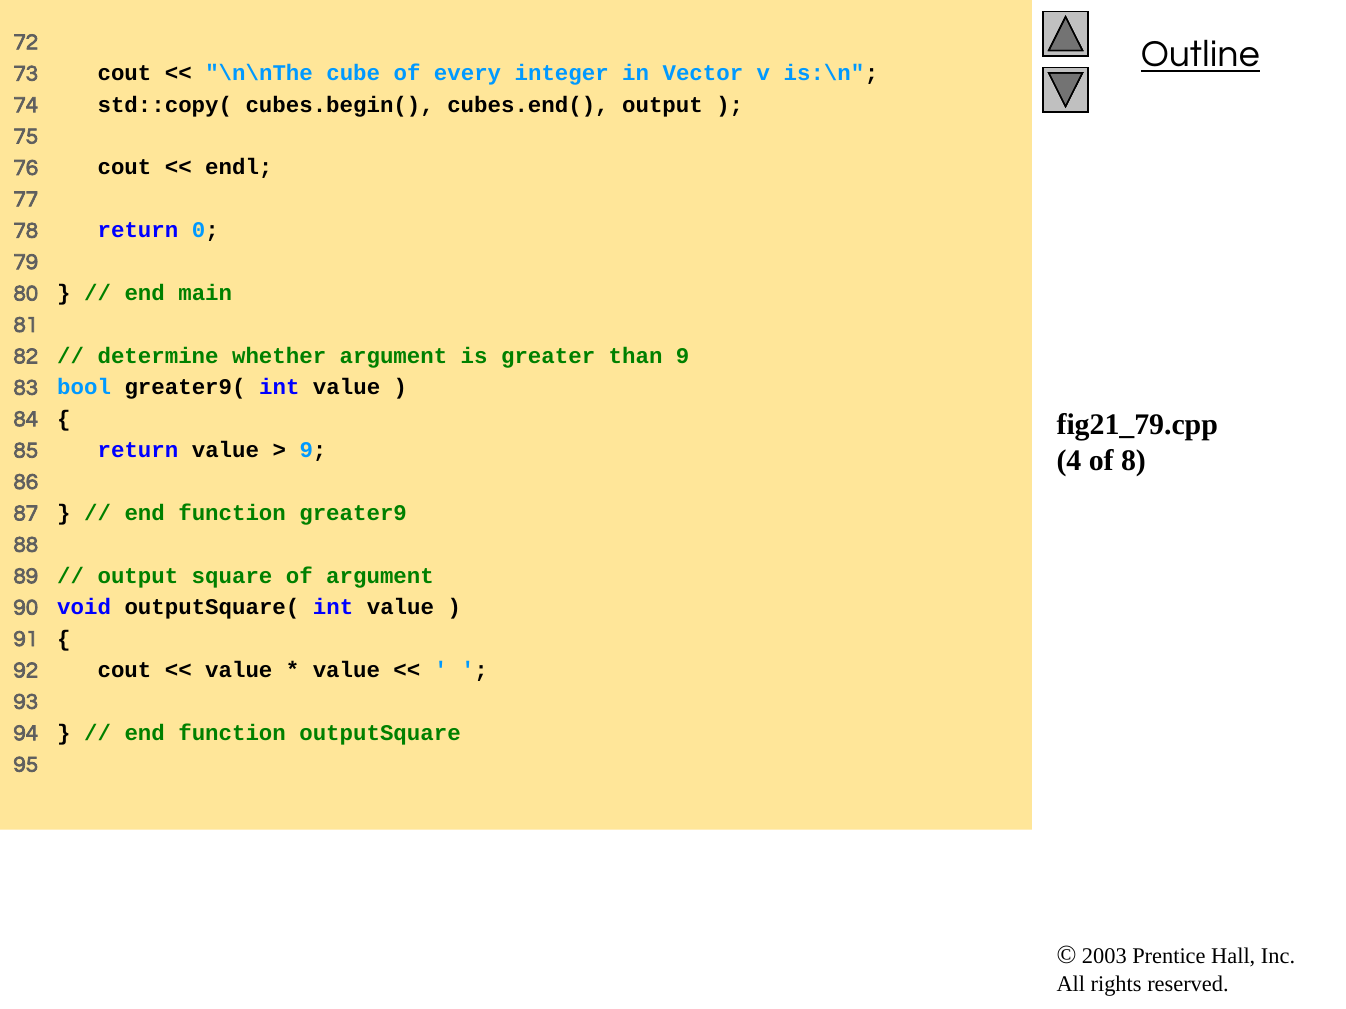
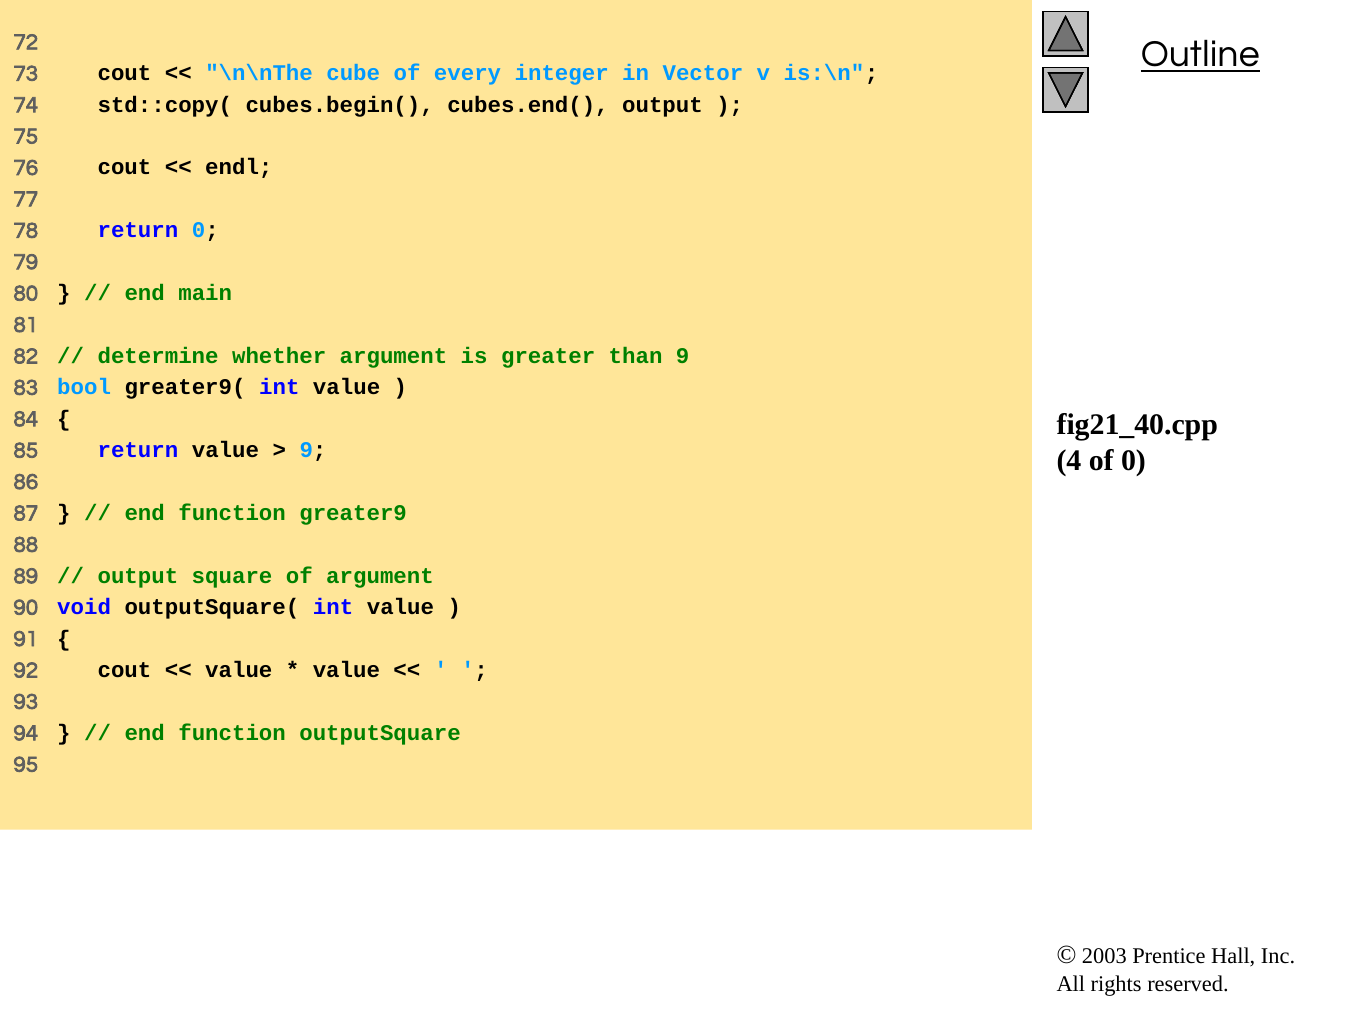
fig21_79.cpp: fig21_79.cpp -> fig21_40.cpp (1137, 425)
of 8: 8 -> 0 (1134, 461)
